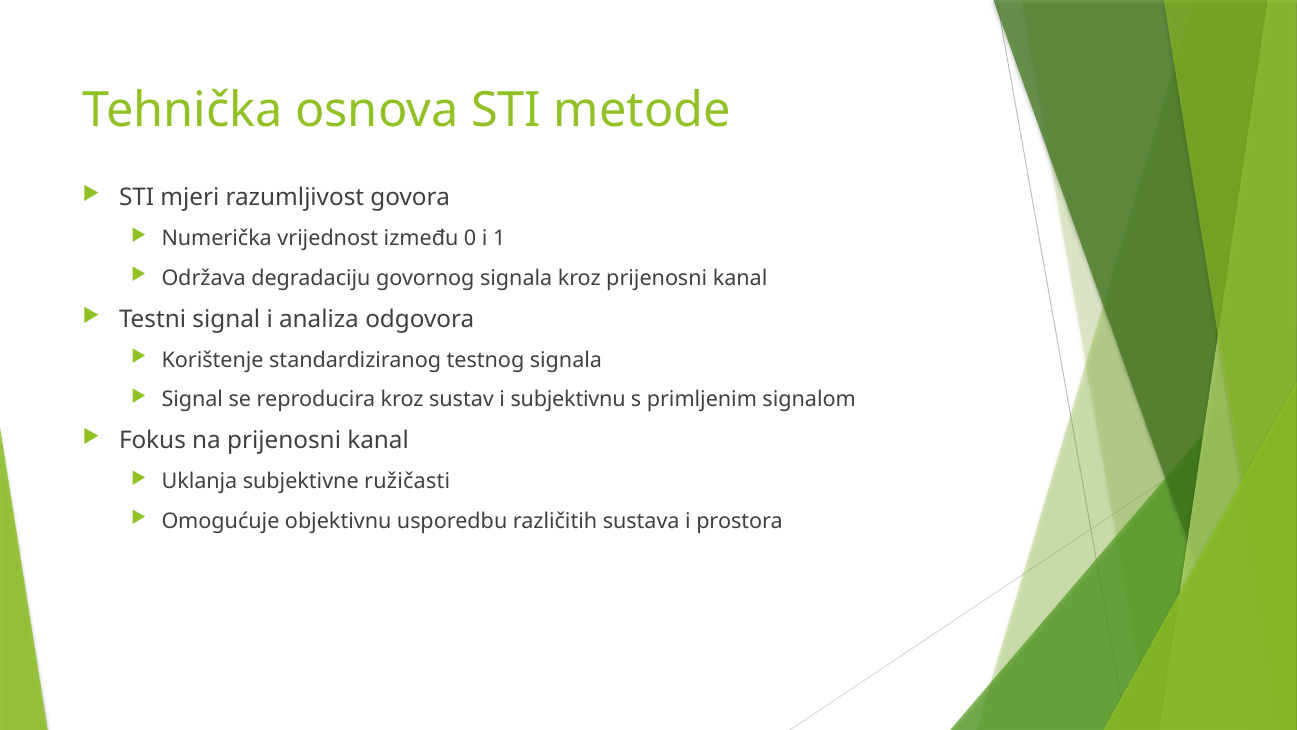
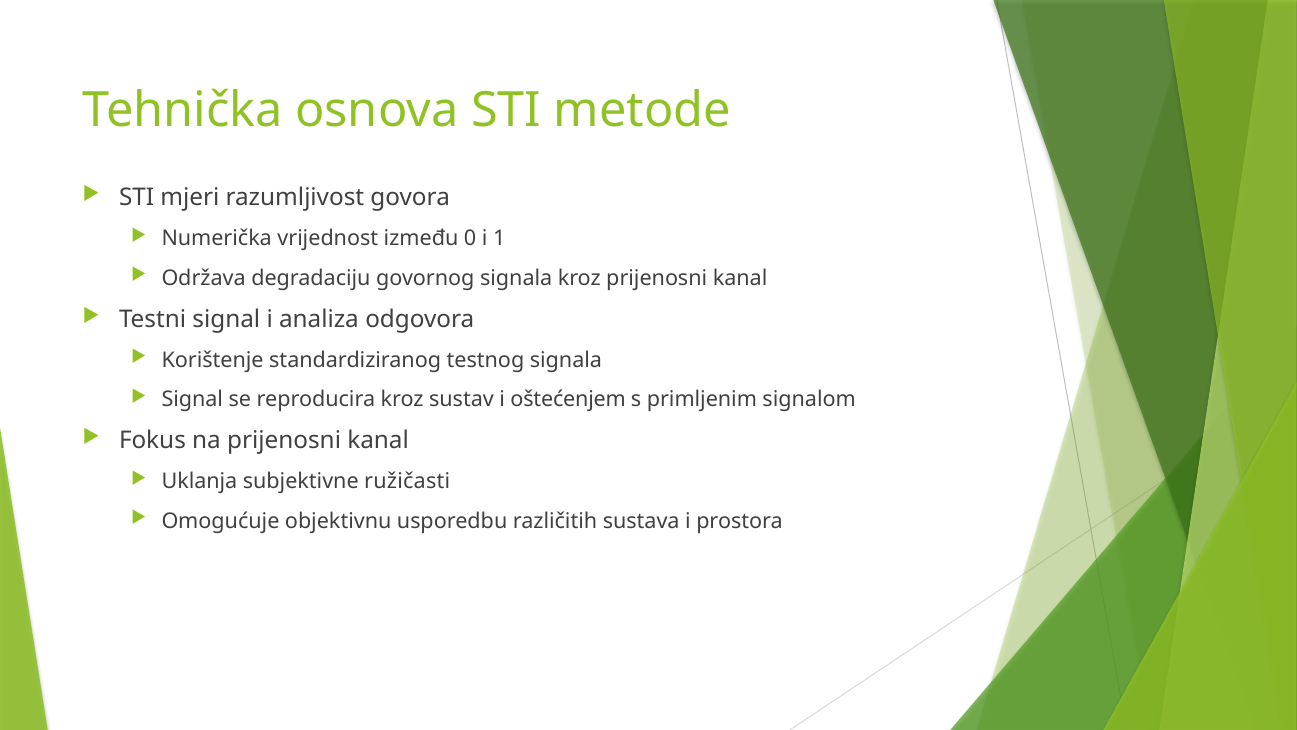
subjektivnu: subjektivnu -> oštećenjem (568, 399)
